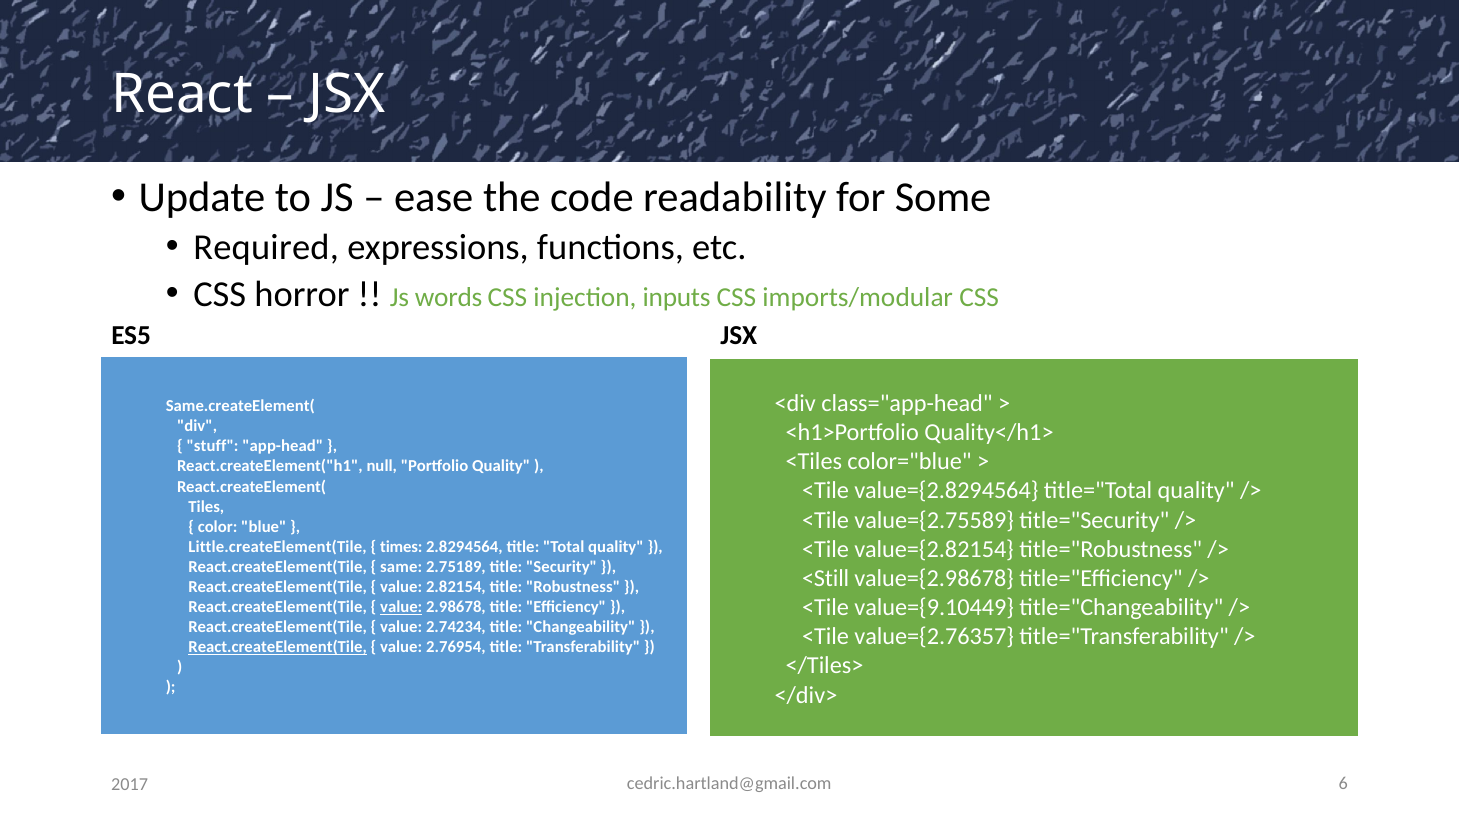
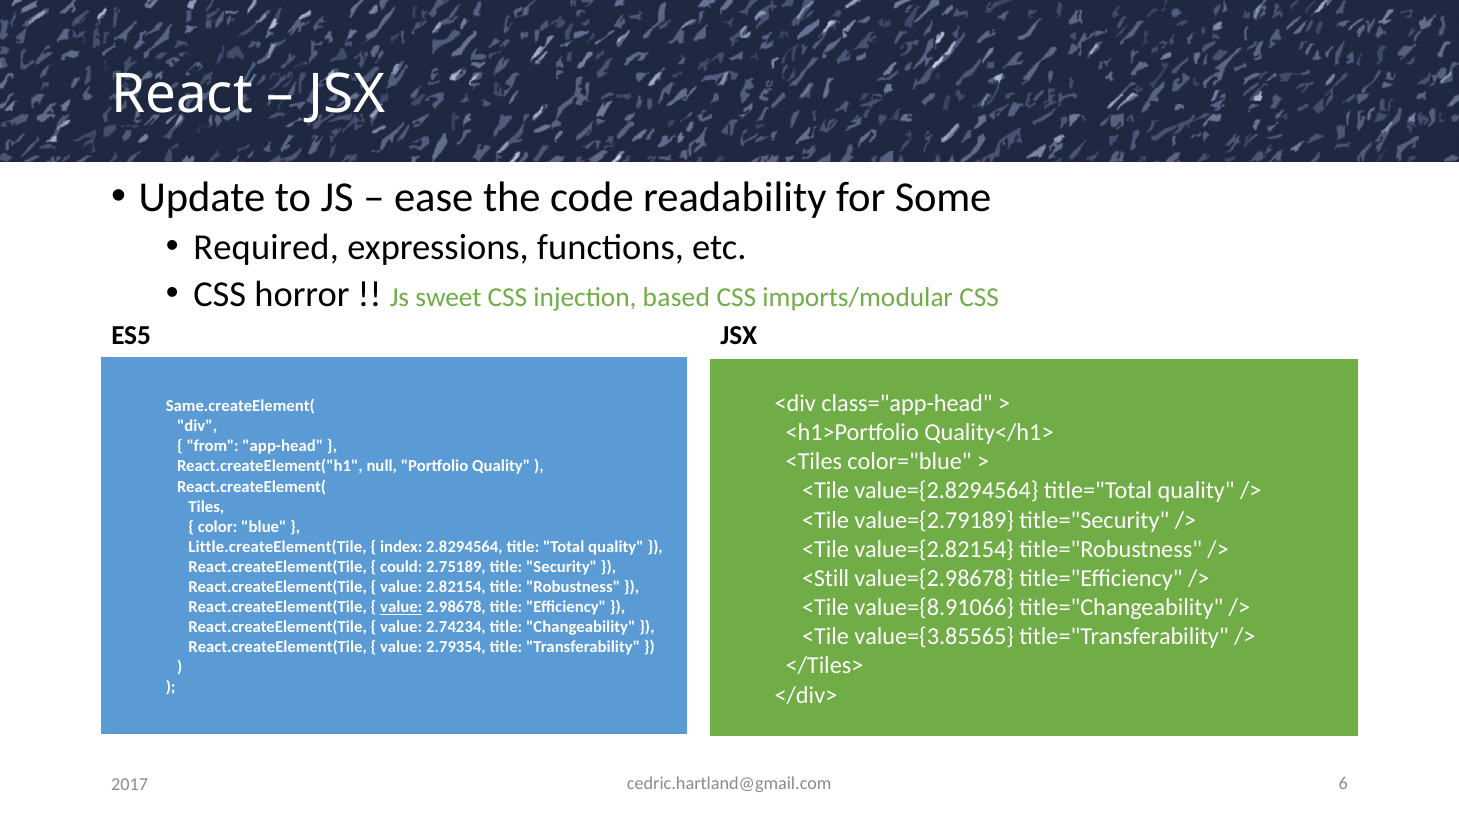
words: words -> sweet (448, 297)
inputs: inputs -> based (676, 297)
stuff: stuff -> from (213, 446)
value={2.75589: value={2.75589 -> value={2.79189 (934, 520)
times: times -> index (401, 547)
same: same -> could (401, 567)
value={9.10449: value={9.10449 -> value={8.91066 (934, 607)
value={2.76357: value={2.76357 -> value={3.85565 (934, 637)
React.createElement(Tile underline: present -> none (278, 647)
2.76954: 2.76954 -> 2.79354 (456, 647)
